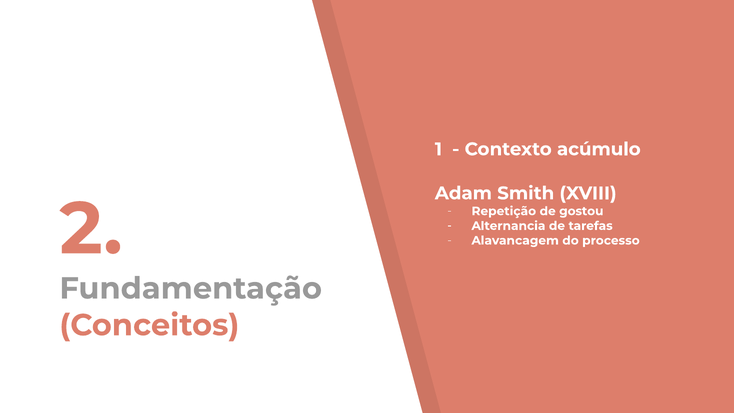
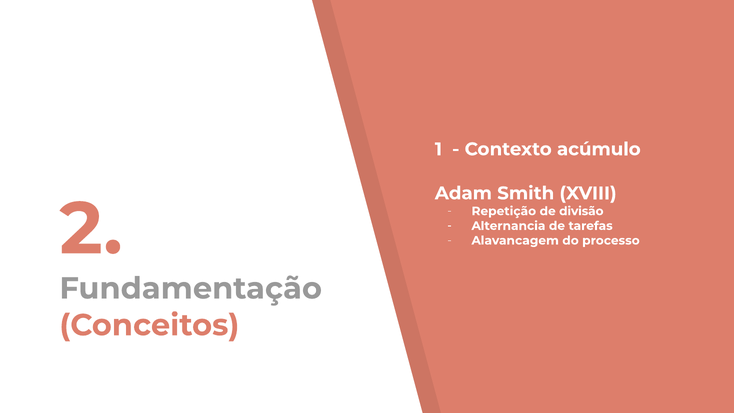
gostou: gostou -> divisão (581, 211)
